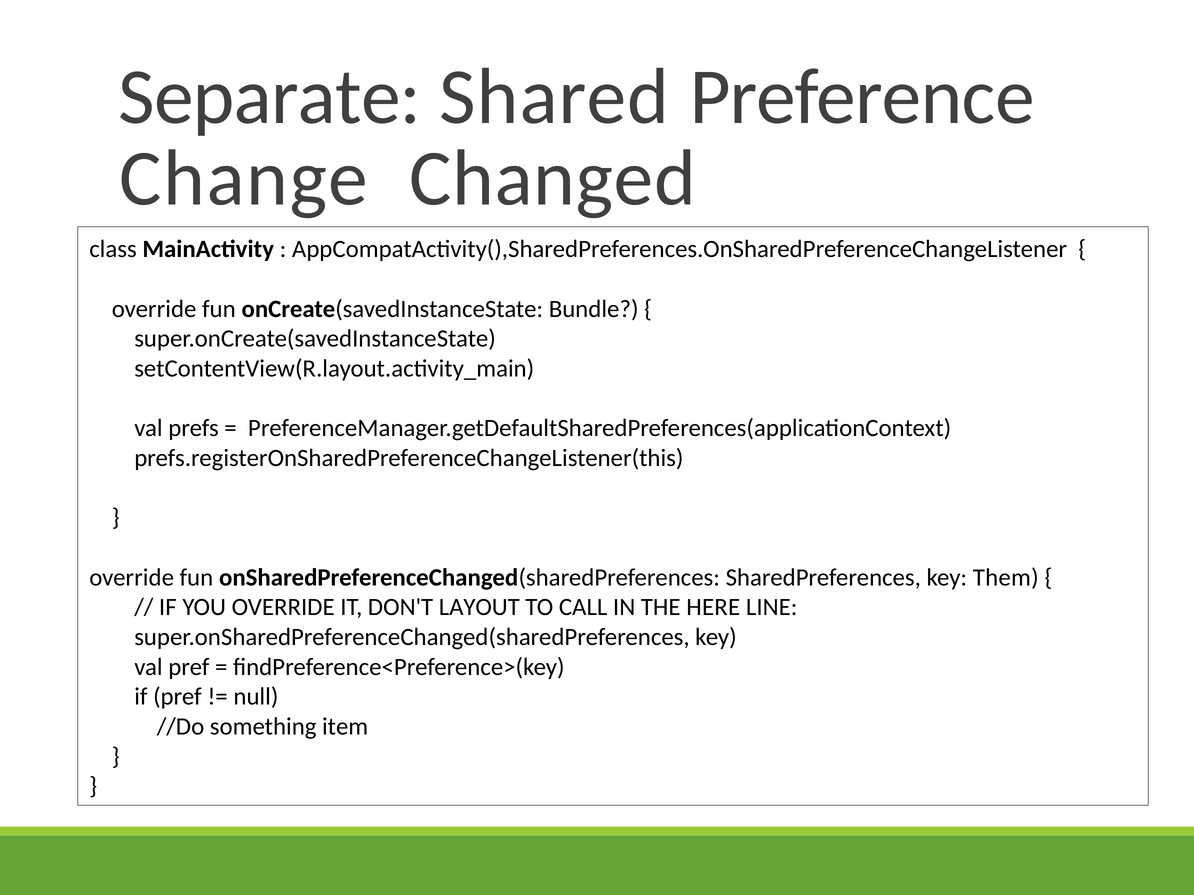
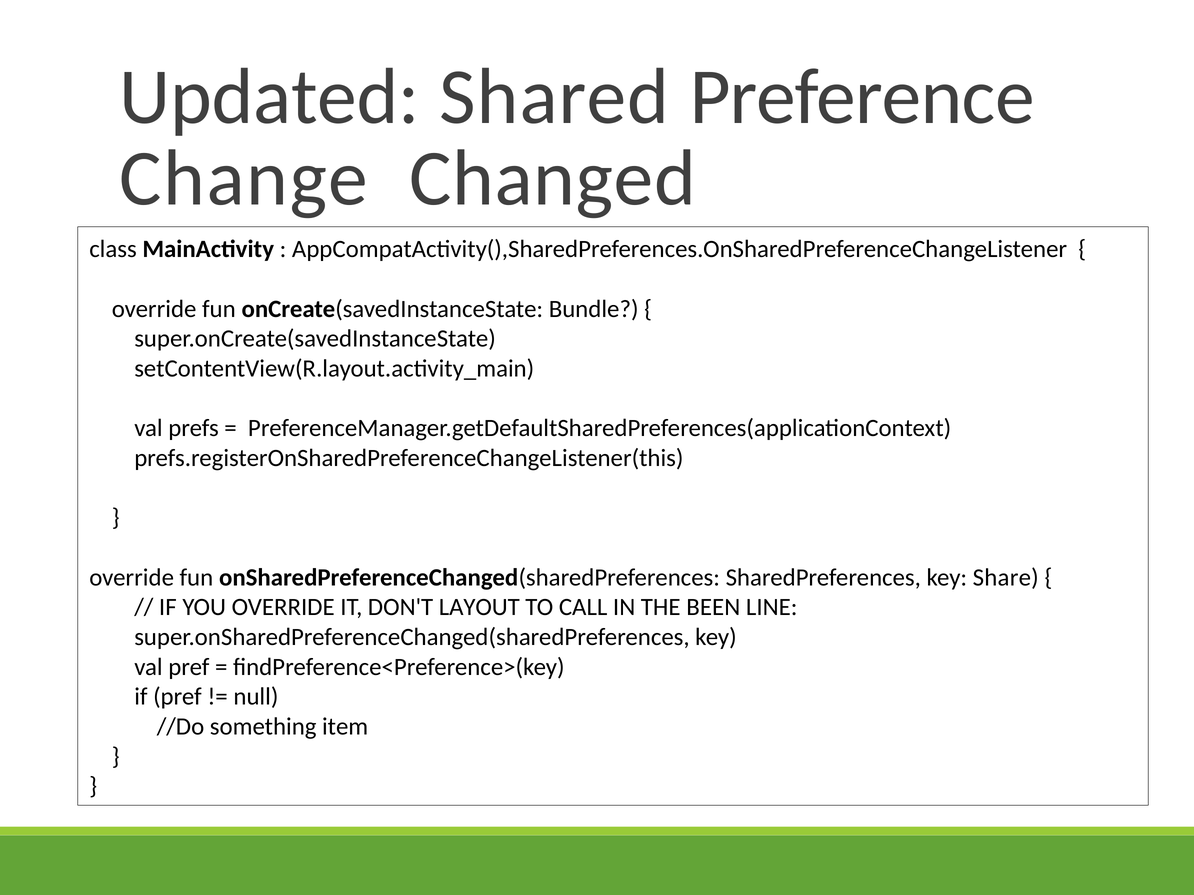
Separate: Separate -> Updated (269, 97)
Them: Them -> Share (1006, 578)
HERE: HERE -> BEEN (713, 608)
